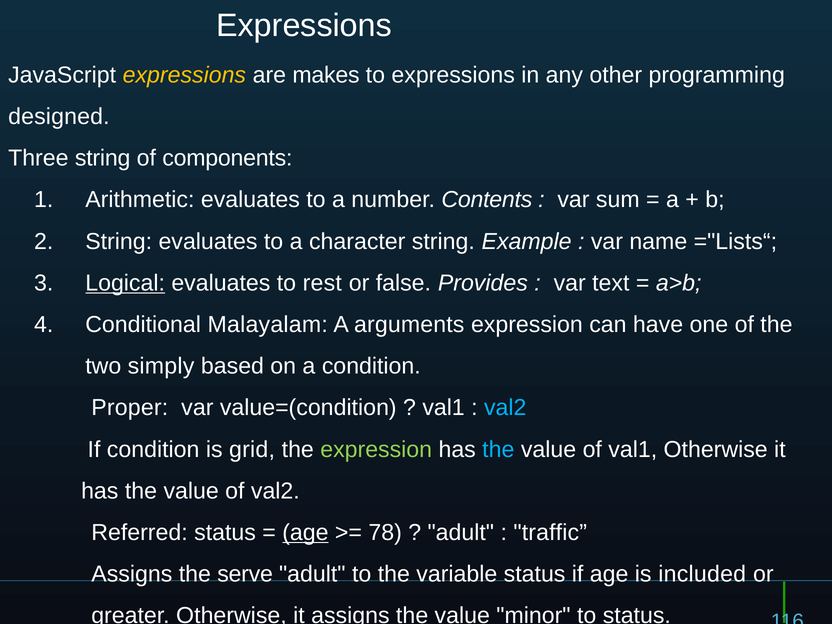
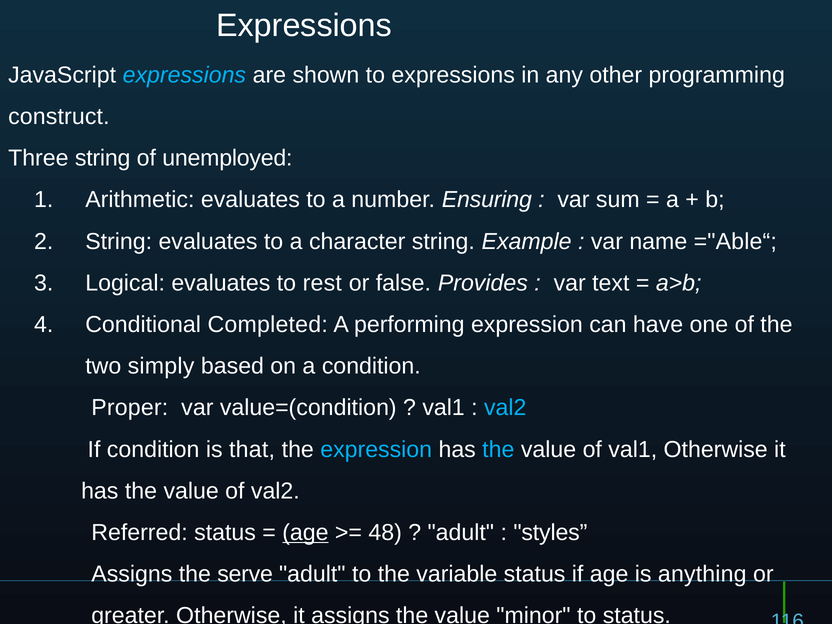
expressions colour: yellow -> light blue (184, 75)
makes: makes -> shown (326, 75)
designed: designed -> construct (59, 117)
components: components -> unemployed (227, 158)
Contents: Contents -> Ensuring (487, 200)
="Lists“: ="Lists“ -> ="Able“ (735, 241)
Logical underline: present -> none (125, 283)
Malayalam: Malayalam -> Completed (268, 325)
arguments: arguments -> performing (409, 325)
grid: grid -> that (252, 449)
expression colour: light green -> light blue (376, 449)
78: 78 -> 48 (385, 533)
traffic: traffic -> styles (550, 533)
included: included -> anything (702, 574)
